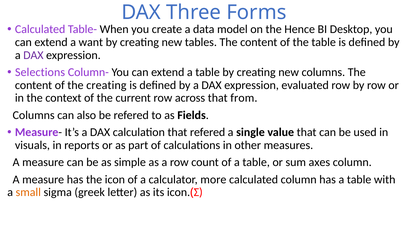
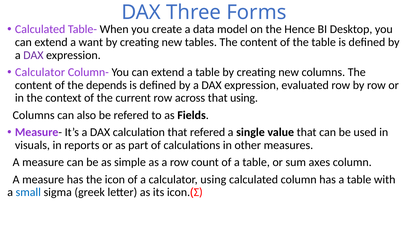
Selections: Selections -> Calculator (40, 72)
the creating: creating -> depends (107, 85)
that from: from -> using (244, 98)
calculator more: more -> using (213, 179)
small colour: orange -> blue (28, 192)
